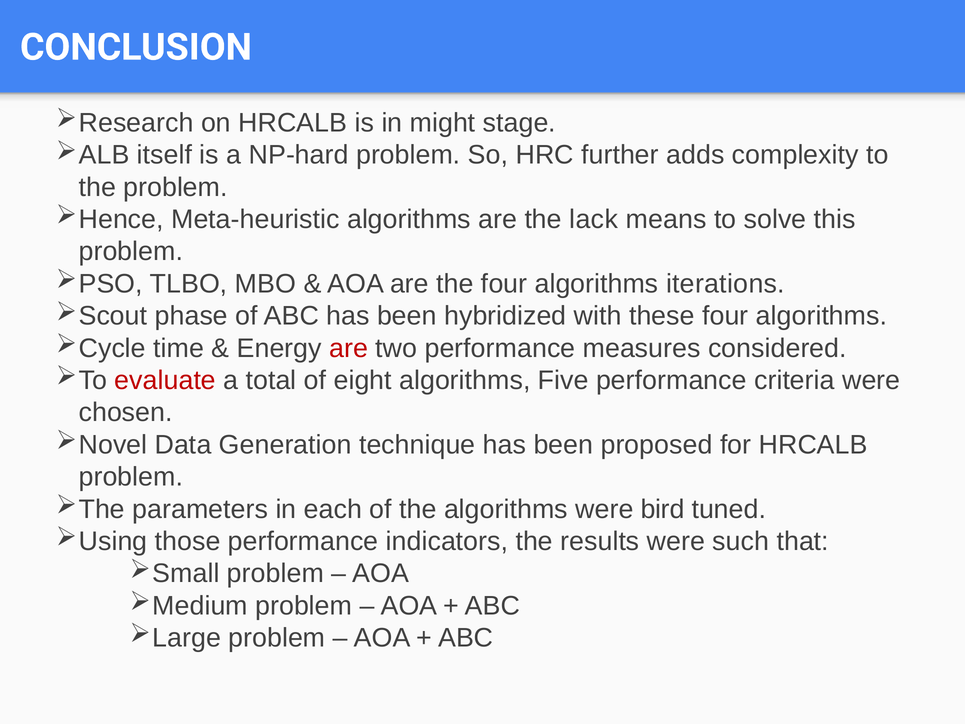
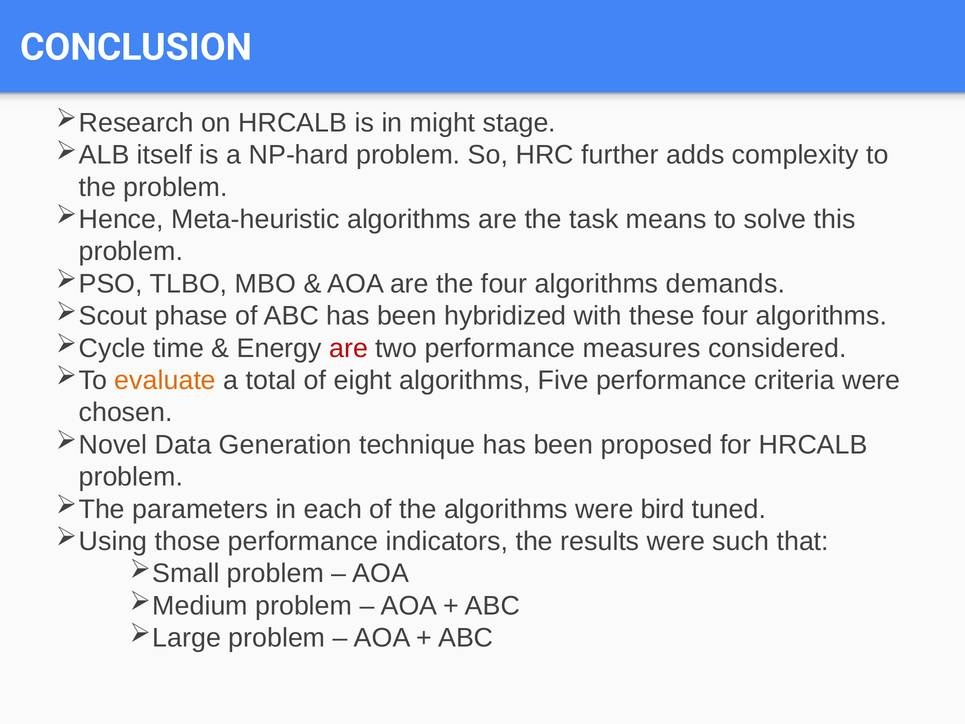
lack: lack -> task (594, 219)
iterations: iterations -> demands (725, 284)
evaluate colour: red -> orange (165, 380)
